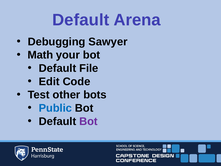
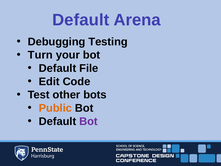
Sawyer: Sawyer -> Testing (108, 42)
Math: Math -> Turn (40, 55)
Public colour: blue -> orange (55, 108)
